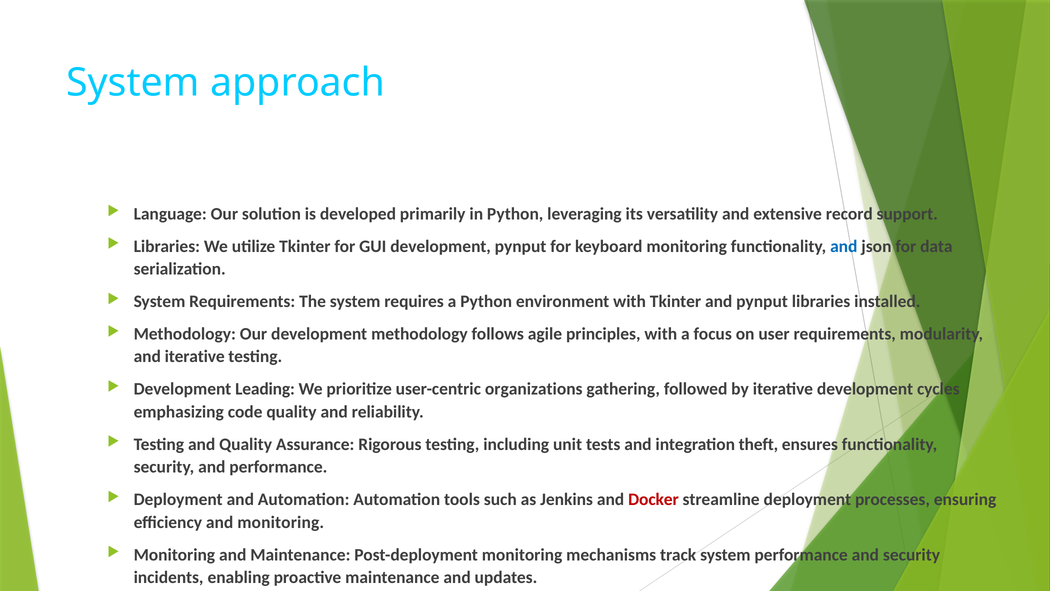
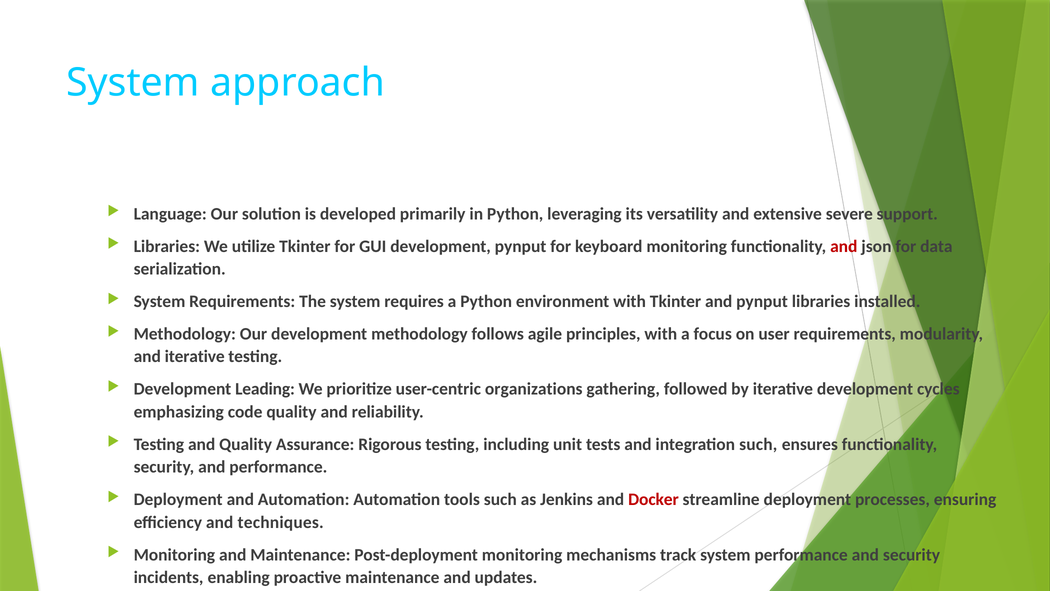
record: record -> severe (849, 214)
and colour: blue -> red (844, 246)
integration theft: theft -> such (758, 444)
and monitoring: monitoring -> techniques (281, 522)
